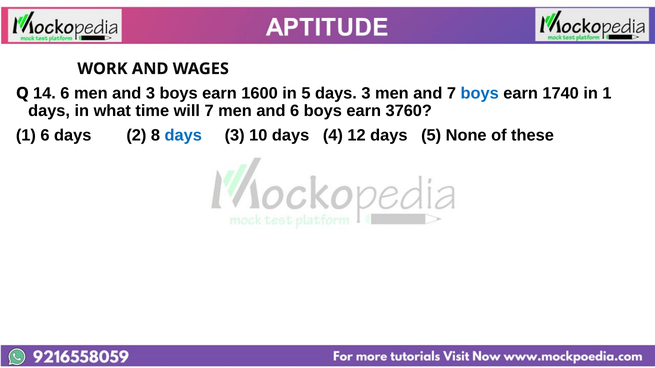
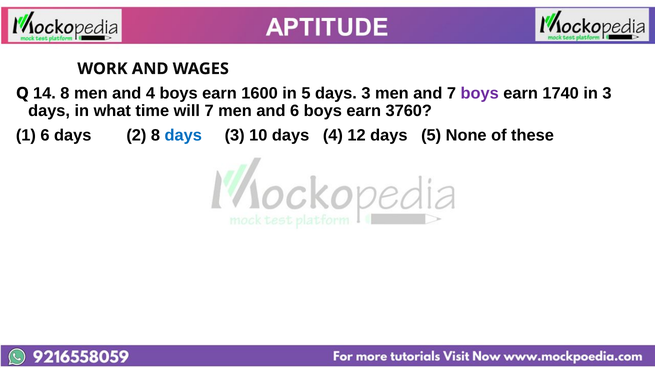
14 6: 6 -> 8 (65, 93)
and 3: 3 -> 4 (150, 93)
boys colour: blue -> purple (480, 93)
in 1: 1 -> 3 (607, 93)
